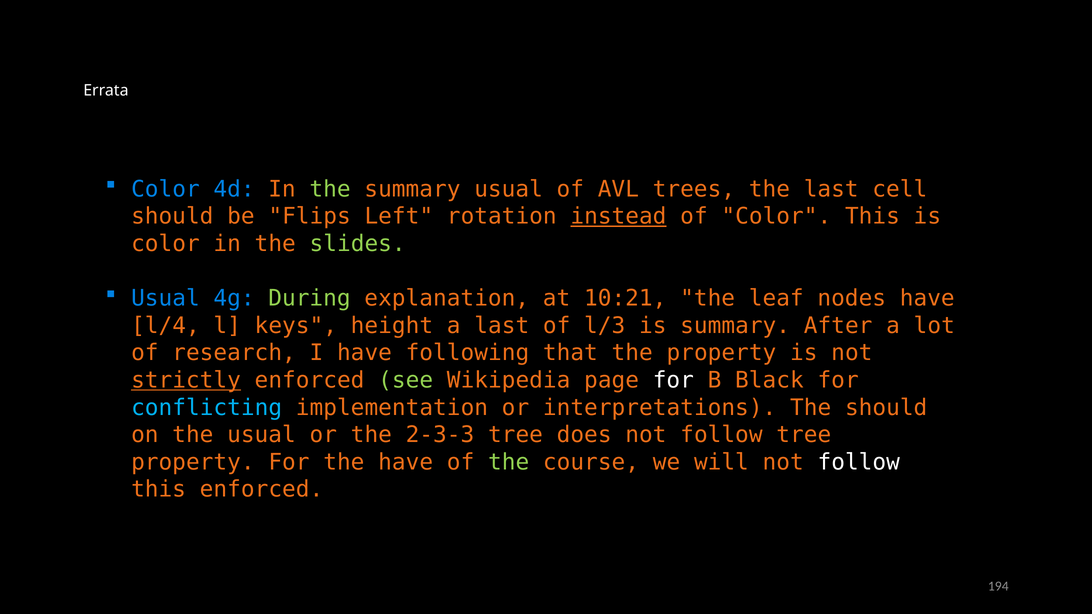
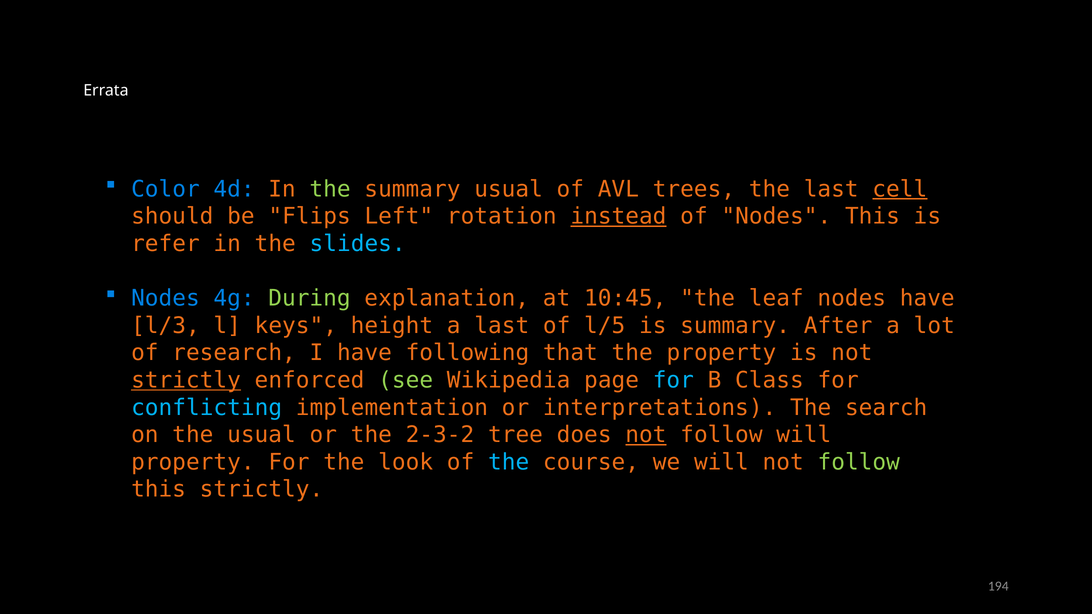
cell underline: none -> present (900, 189)
of Color: Color -> Nodes (776, 217)
color: color -> refer (165, 244)
slides colour: light green -> light blue (358, 244)
Usual: Usual -> Nodes (165, 298)
10:21: 10:21 -> 10:45 (625, 298)
l/4: l/4 -> l/3 (165, 326)
l/3: l/3 -> l/5 (605, 326)
for colour: white -> light blue (673, 380)
Black: Black -> Class (769, 380)
The should: should -> search (886, 408)
2-3-3: 2-3-3 -> 2-3-2 (440, 435)
not underline: none -> present (646, 435)
follow tree: tree -> will (804, 435)
the have: have -> look (406, 462)
the colour: light green -> light blue (509, 462)
follow colour: white -> light green (859, 462)
this enforced: enforced -> strictly (261, 490)
